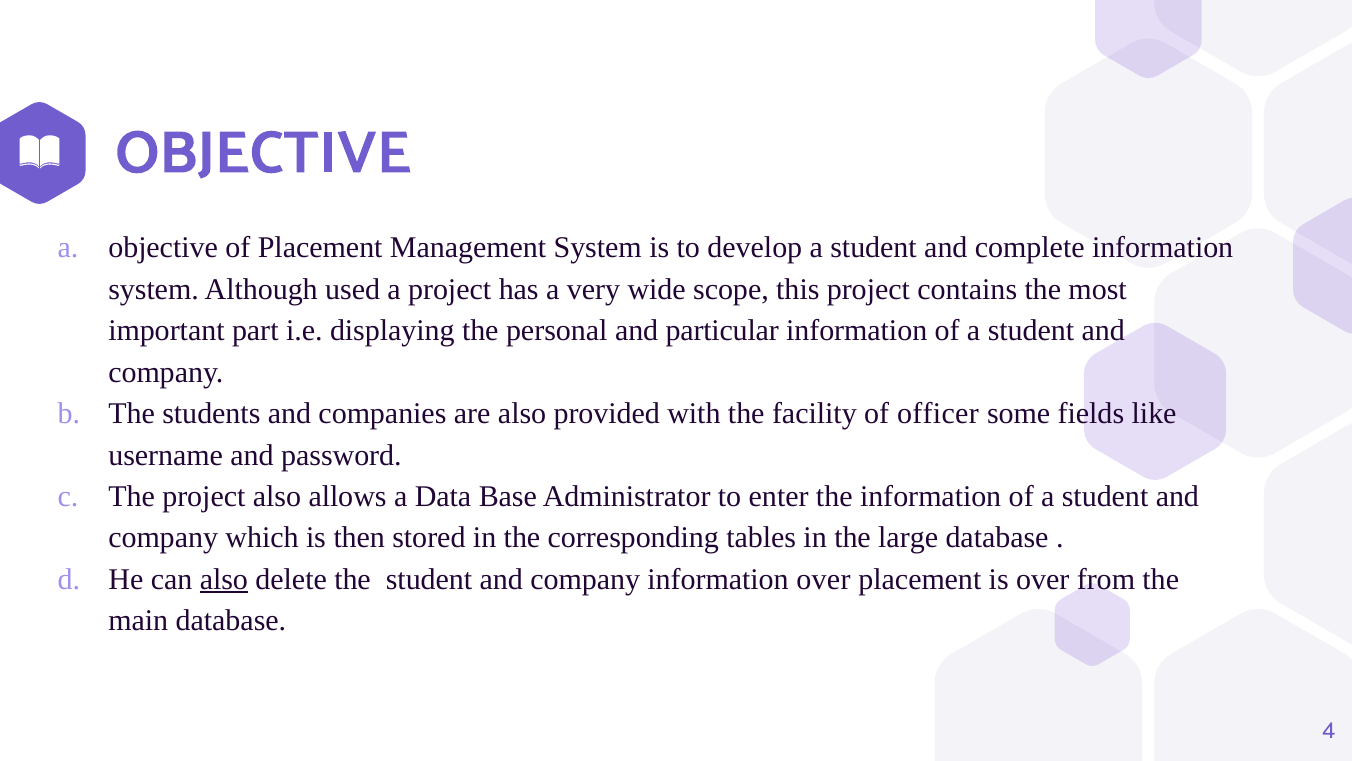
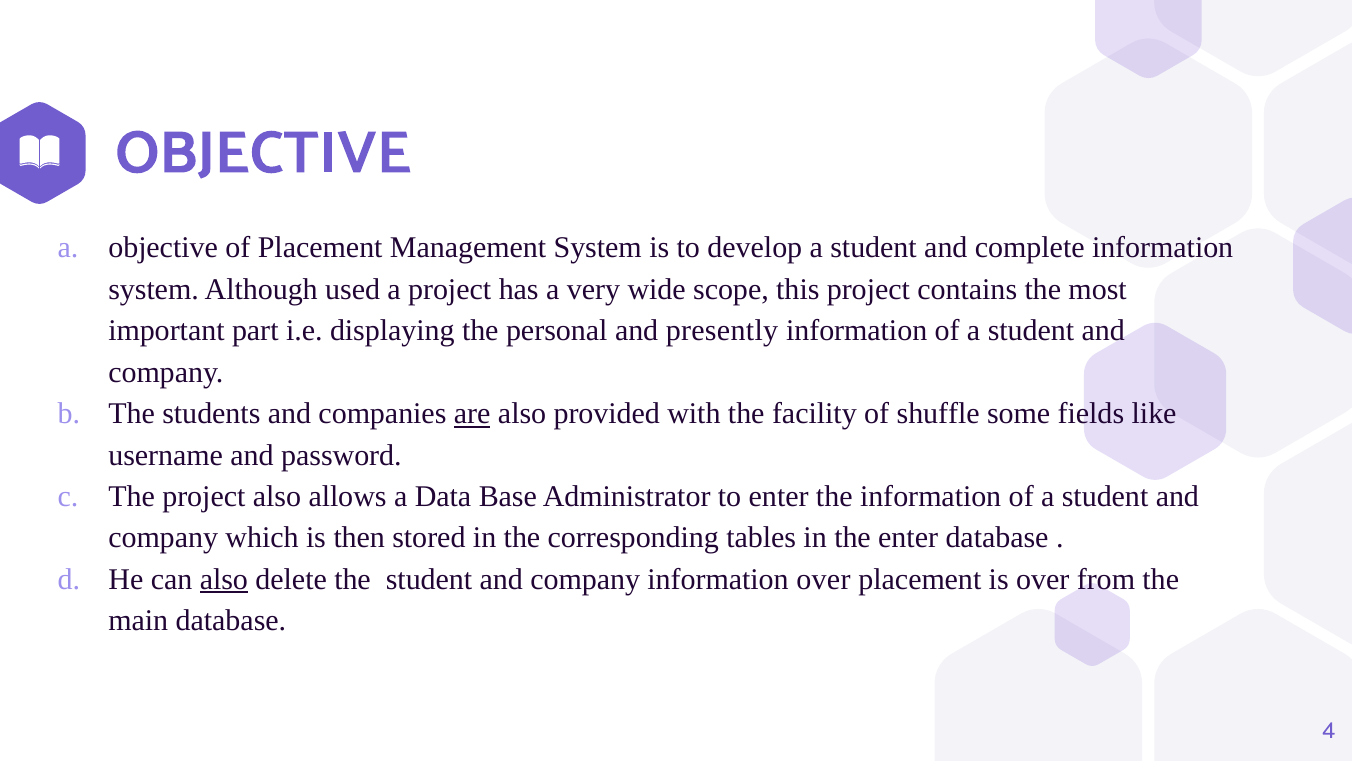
particular: particular -> presently (722, 331)
are underline: none -> present (472, 413)
officer: officer -> shuffle (938, 413)
the large: large -> enter (908, 538)
